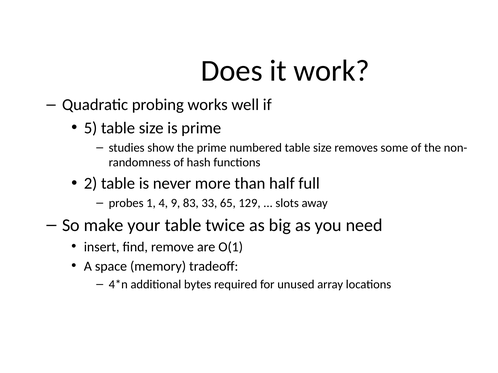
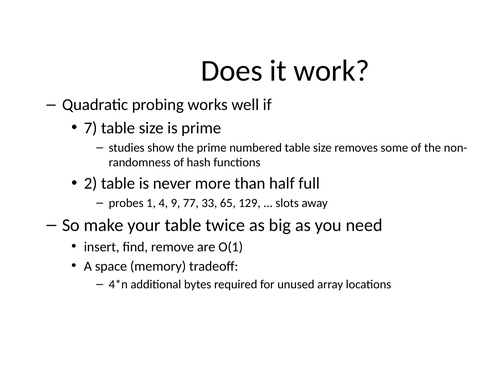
5: 5 -> 7 (91, 128)
83: 83 -> 77 (191, 203)
